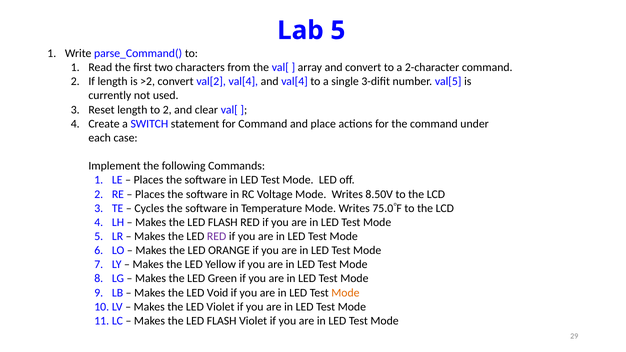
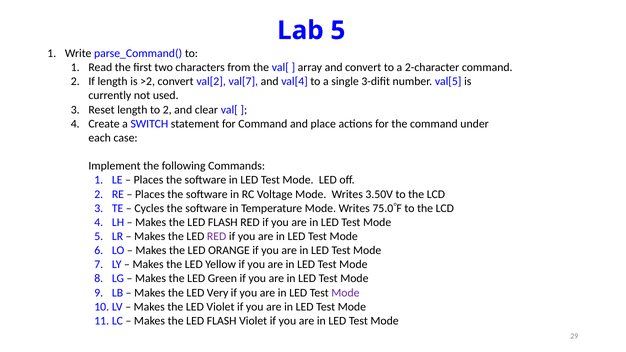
val[2 val[4: val[4 -> val[7 (243, 82)
8.50V: 8.50V -> 3.50V (379, 194)
Void: Void -> Very (218, 293)
Mode colour: orange -> purple (345, 293)
